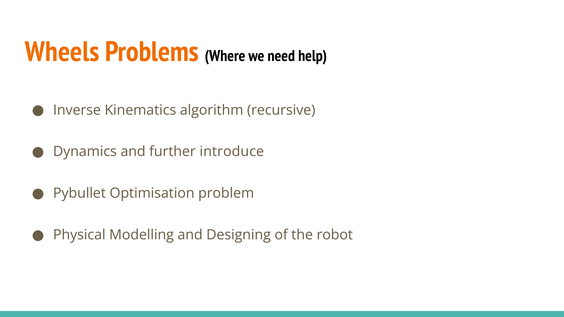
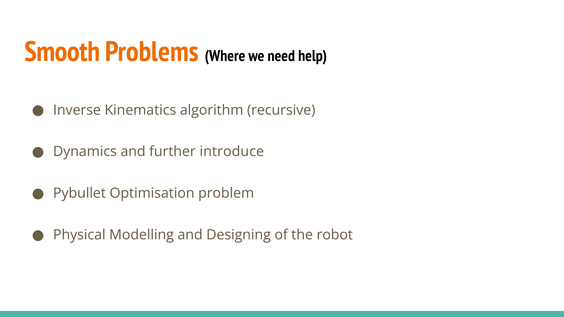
Wheels: Wheels -> Smooth (62, 52)
